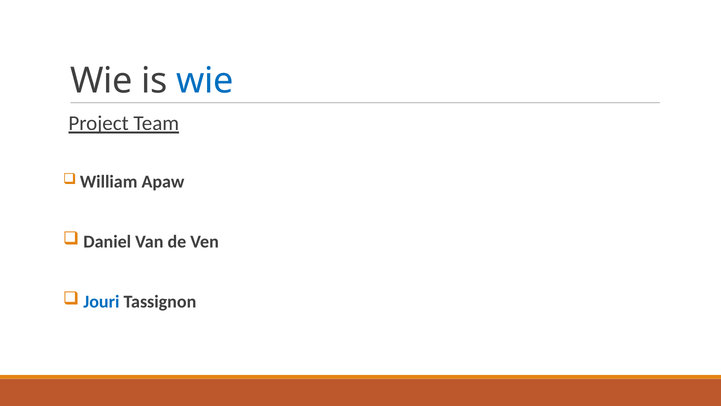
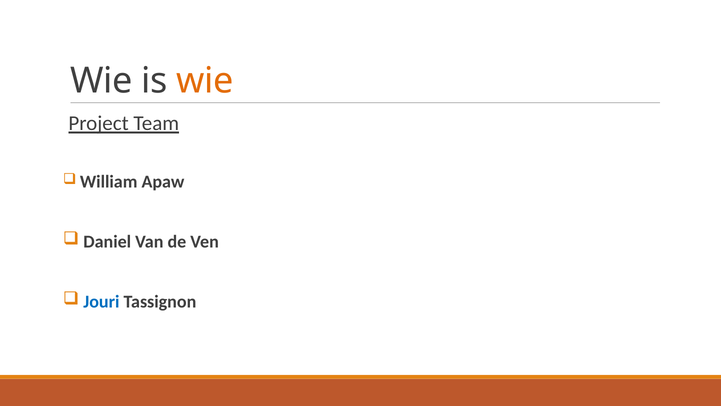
wie colour: blue -> orange (205, 81)
